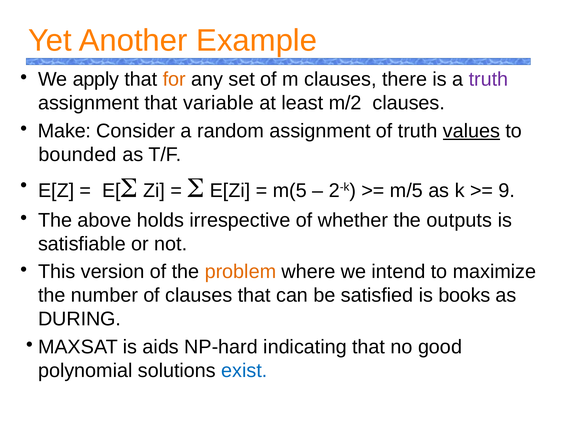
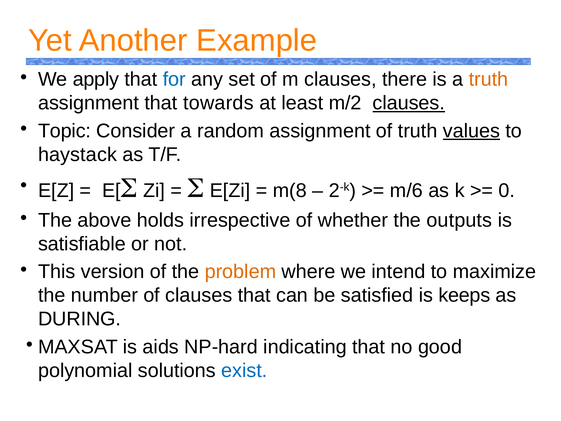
for colour: orange -> blue (174, 79)
truth colour: purple -> orange (488, 79)
variable: variable -> towards (218, 103)
clauses underline: none -> present (409, 103)
Make: Make -> Topic (64, 131)
bounded: bounded -> haystack (77, 154)
m(5: m(5 -> m(8 (290, 191)
m/5: m/5 -> m/6 (406, 191)
9: 9 -> 0 (507, 191)
books: books -> keeps (464, 295)
